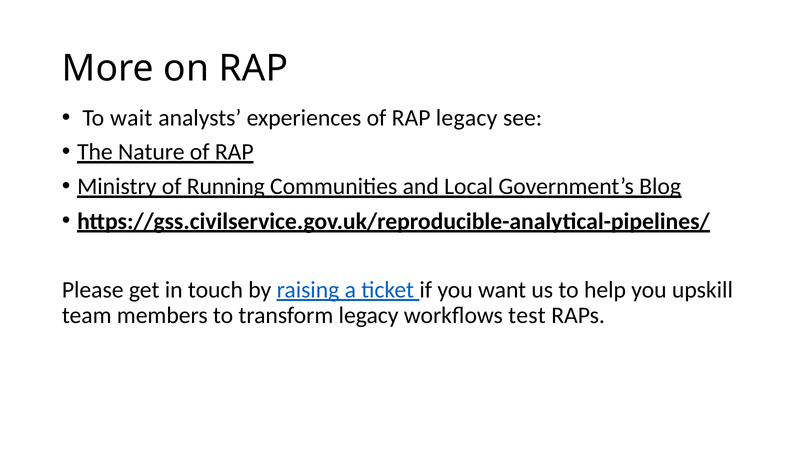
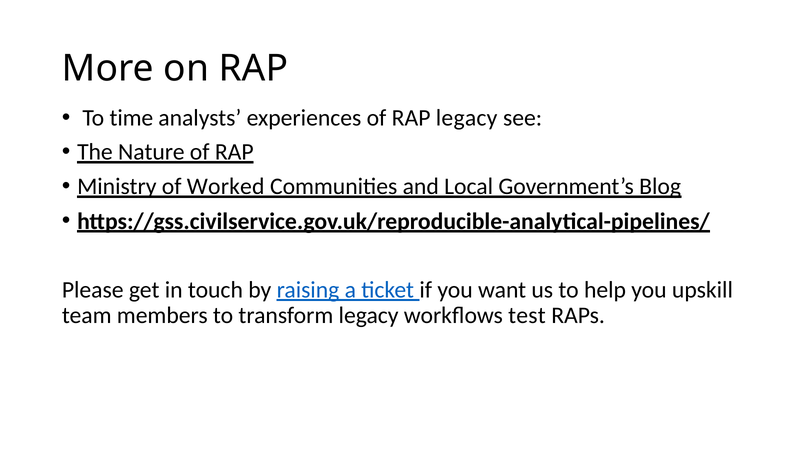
wait: wait -> time (131, 118)
Running: Running -> Worked (226, 187)
